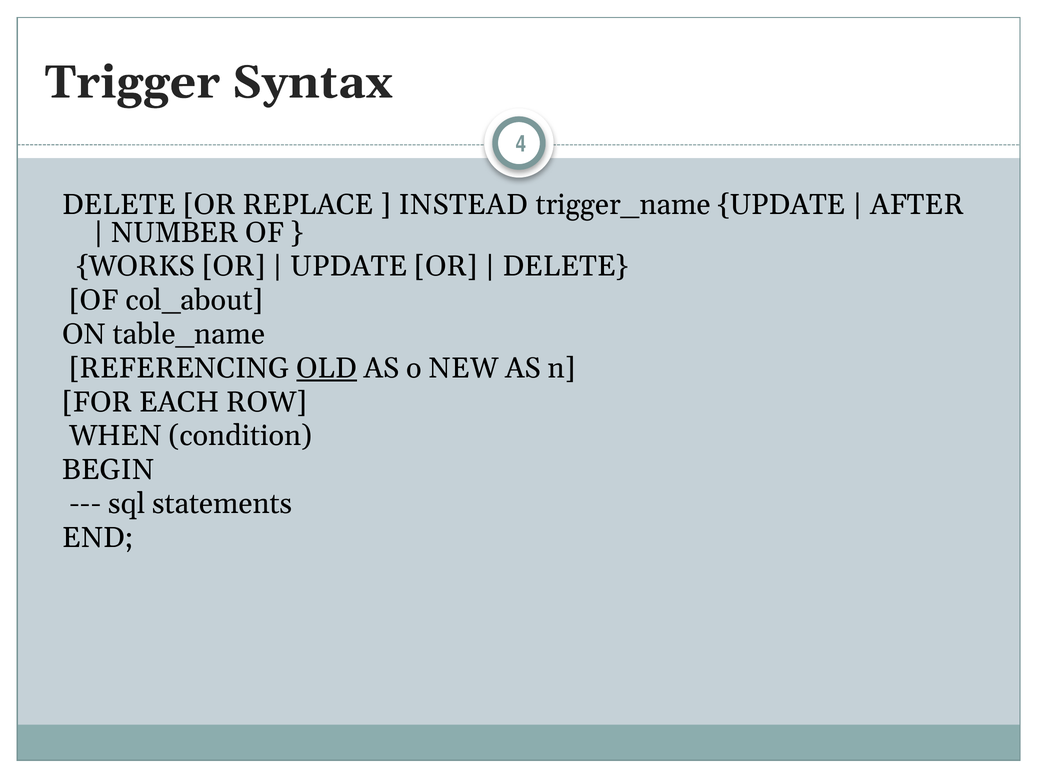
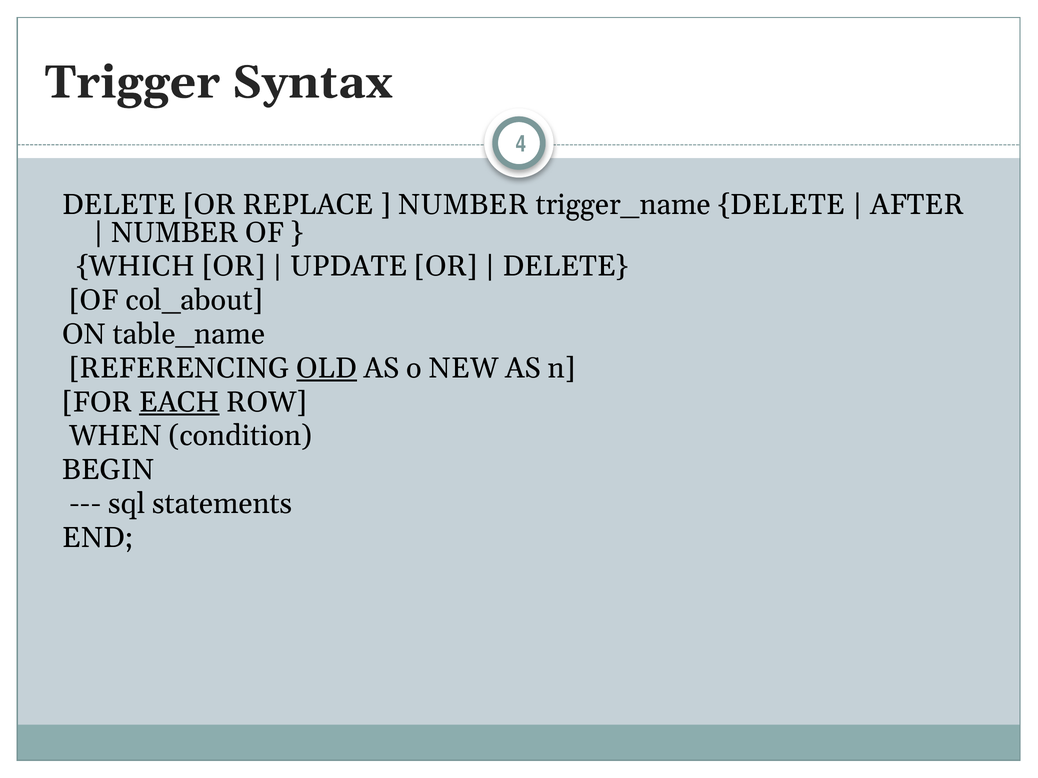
INSTEAD: INSTEAD -> NUMBER (463, 205)
trigger_name UPDATE: UPDATE -> DELETE (781, 205)
WORKS: WORKS -> WHICH (135, 267)
EACH underline: none -> present (179, 402)
